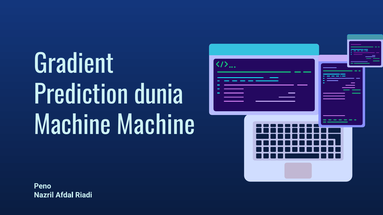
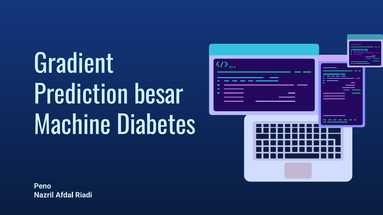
dunia: dunia -> besar (159, 95)
Machine Machine: Machine -> Diabetes (156, 126)
